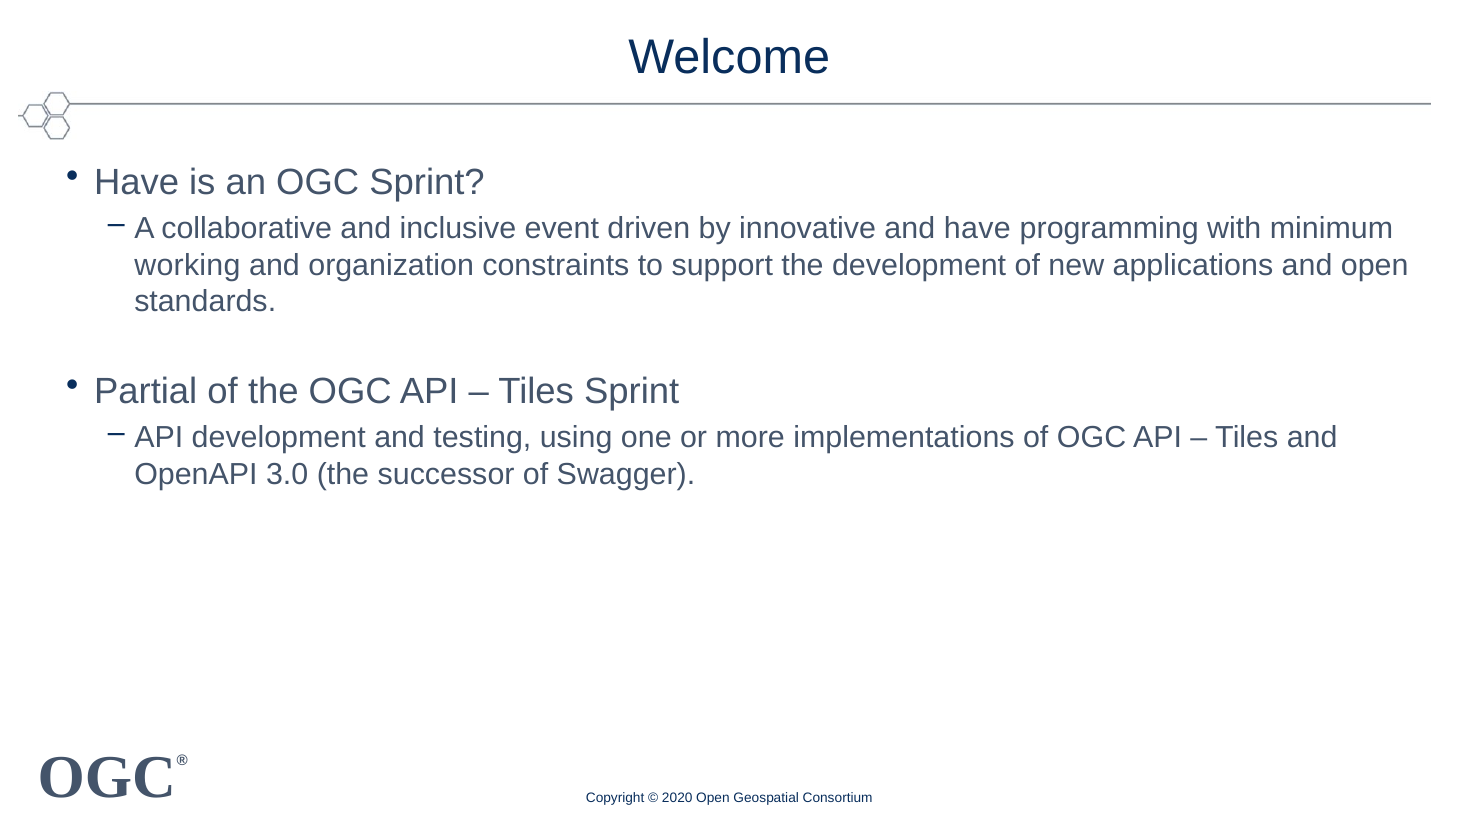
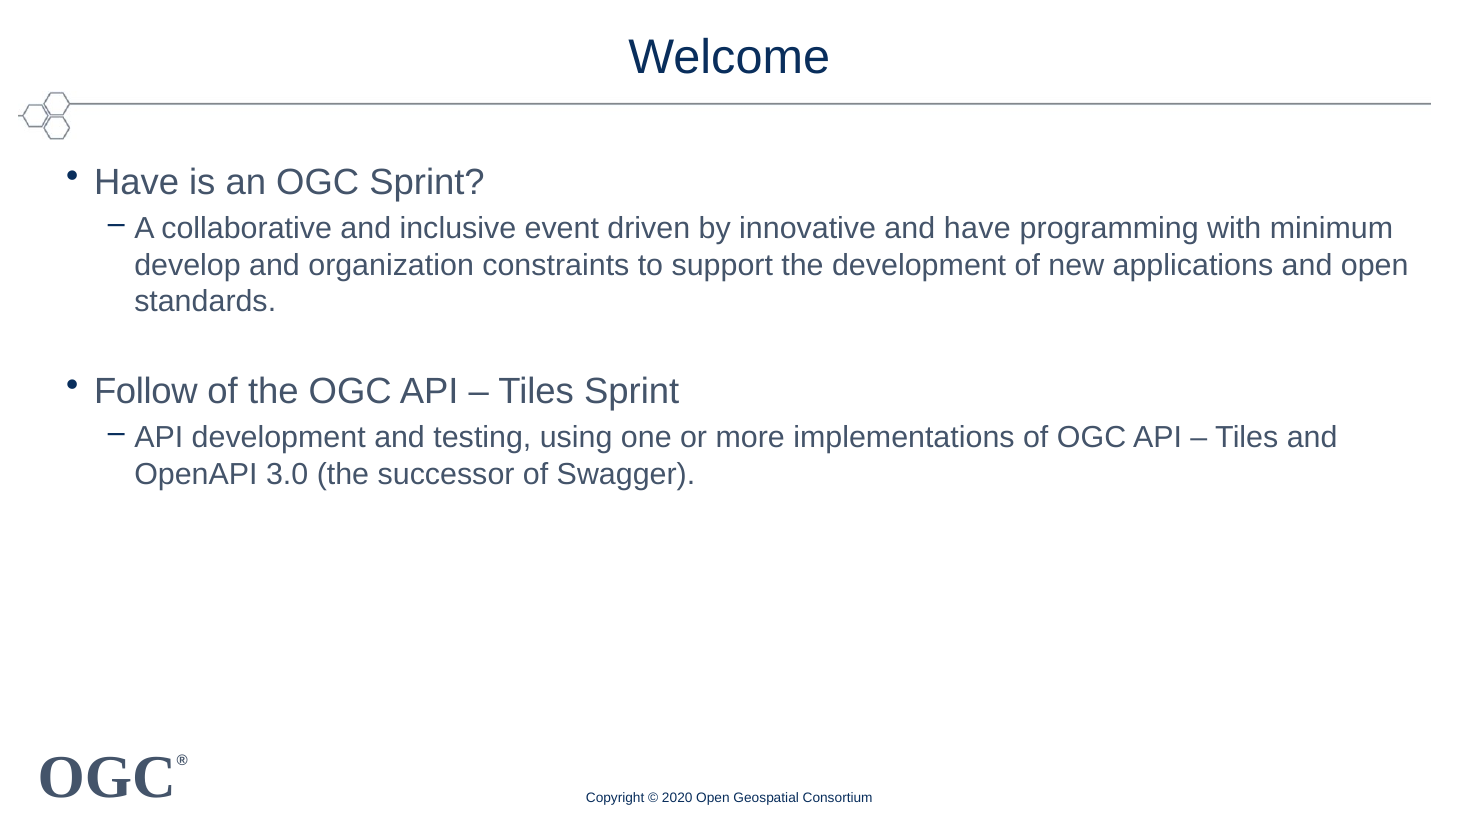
working: working -> develop (188, 265)
Partial: Partial -> Follow (146, 392)
